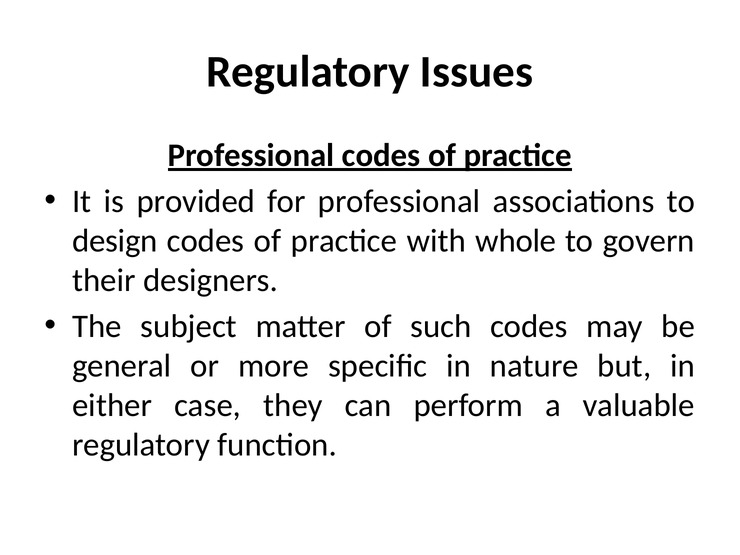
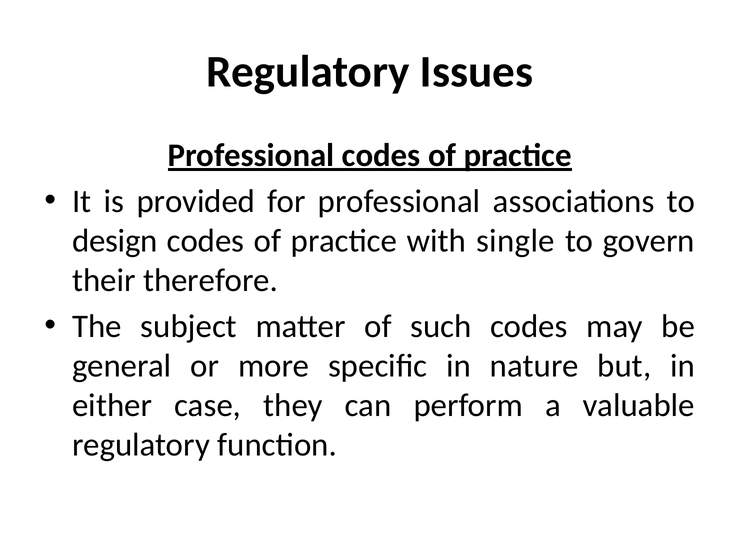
whole: whole -> single (515, 241)
designers: designers -> therefore (211, 280)
